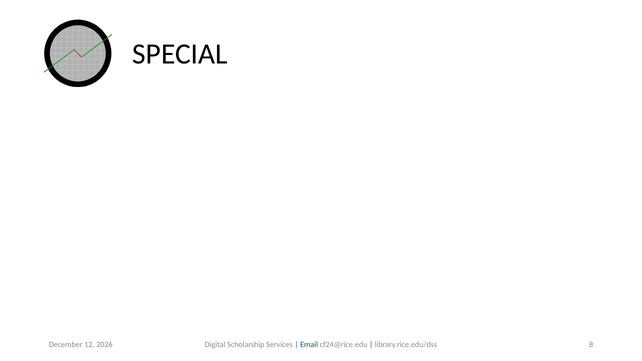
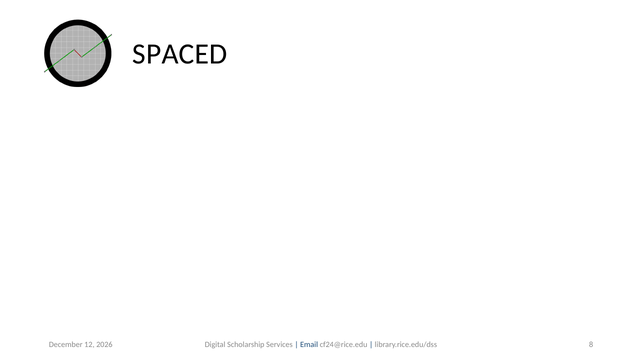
SPECIAL: SPECIAL -> SPACED (180, 54)
